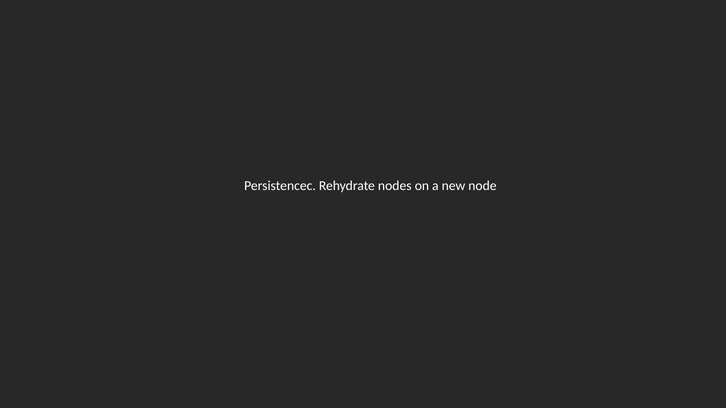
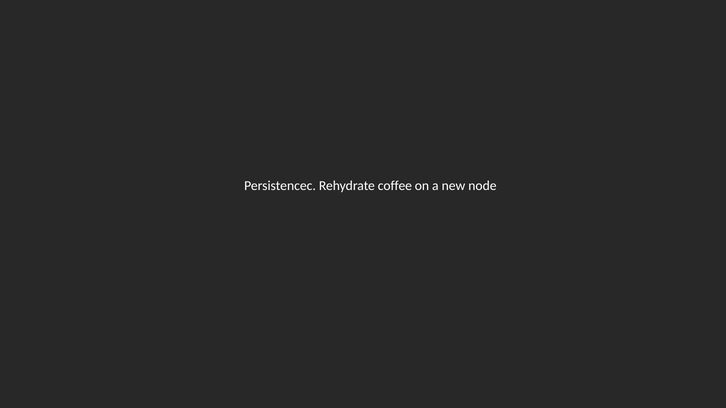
nodes: nodes -> coffee (395, 186)
